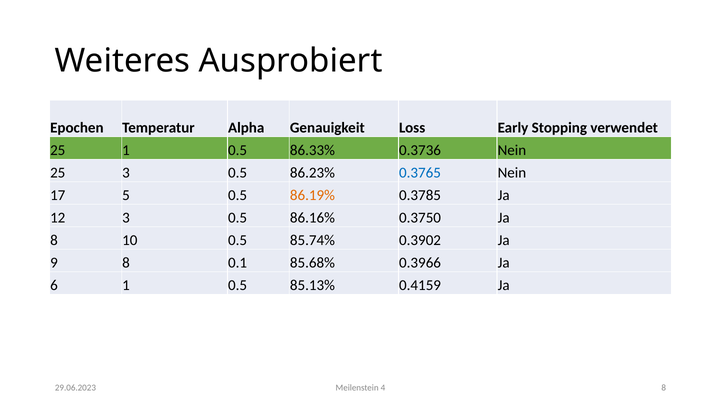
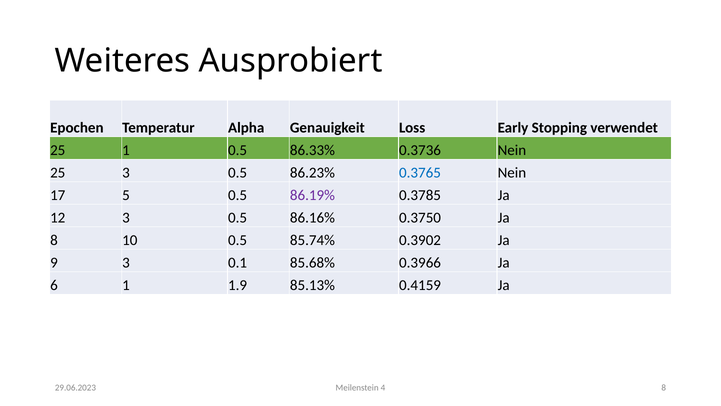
86.19% colour: orange -> purple (312, 195)
9 8: 8 -> 3 (126, 262)
6 1 0.5: 0.5 -> 1.9 (238, 285)
